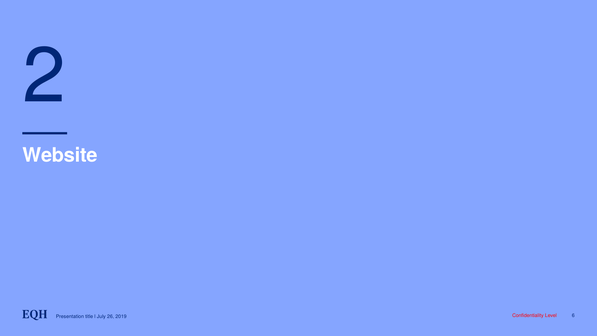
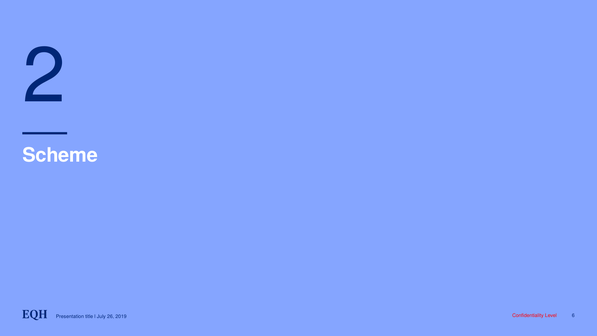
Website: Website -> Scheme (60, 155)
